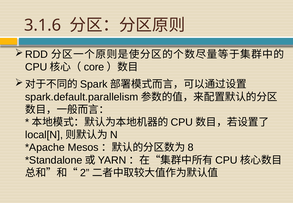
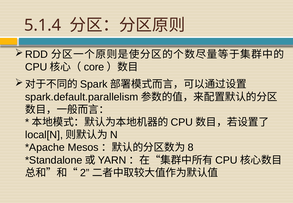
3.1.6: 3.1.6 -> 5.1.4 (43, 25)
